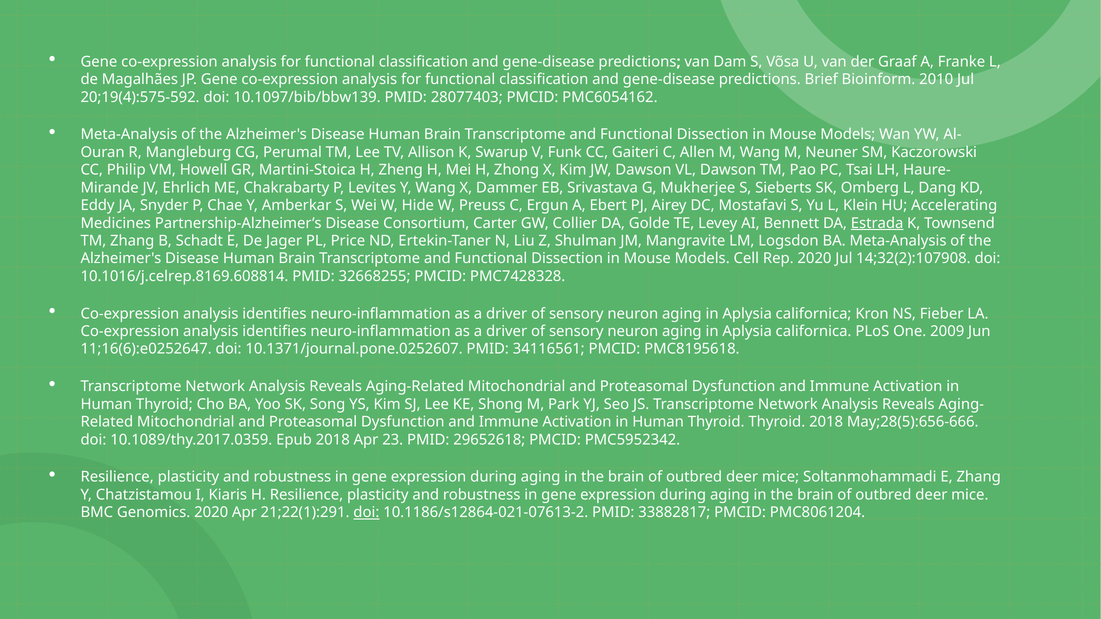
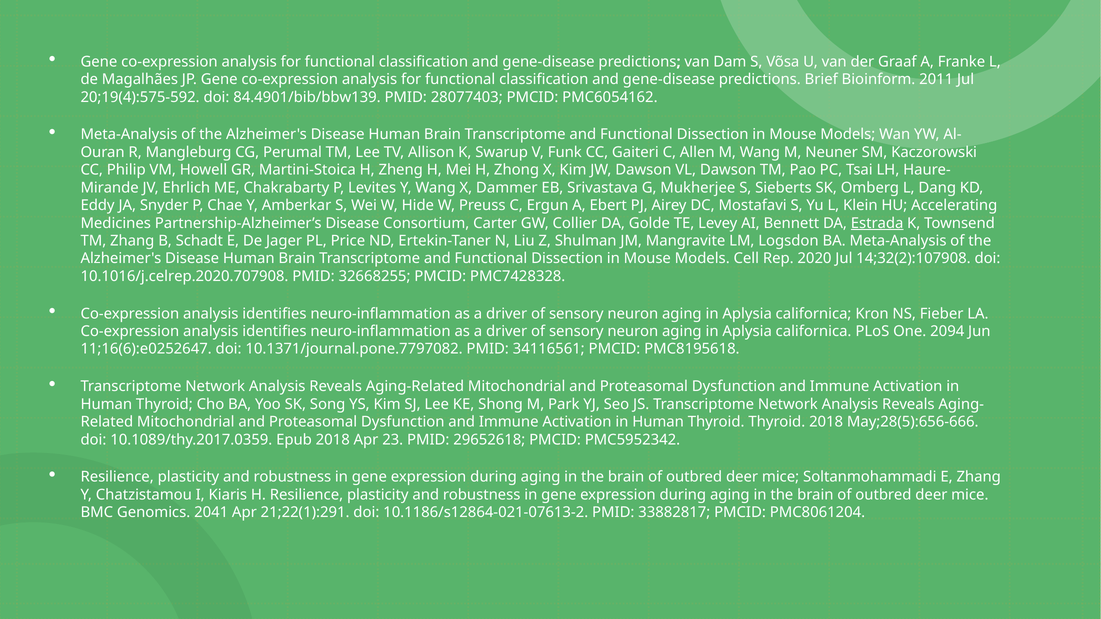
2010: 2010 -> 2011 (936, 80)
10.1097/bib/bbw139: 10.1097/bib/bbw139 -> 84.4901/bib/bbw139 (307, 97)
10.1016/j.celrep.8169.608814: 10.1016/j.celrep.8169.608814 -> 10.1016/j.celrep.2020.707908 (185, 276)
2009: 2009 -> 2094 (947, 332)
10.1371/journal.pone.0252607: 10.1371/journal.pone.0252607 -> 10.1371/journal.pone.7797082 (354, 349)
Genomics 2020: 2020 -> 2041 (211, 513)
doi underline: present -> none (366, 513)
